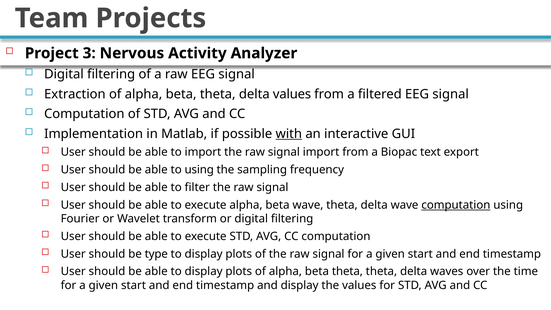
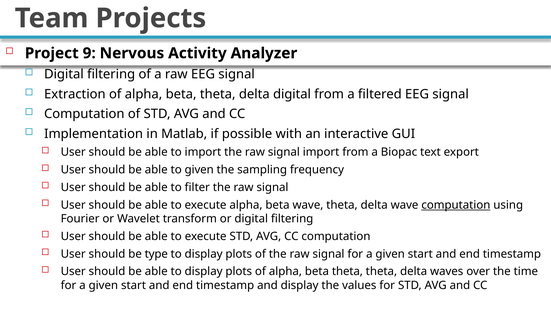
3: 3 -> 9 (89, 53)
delta values: values -> digital (292, 94)
with underline: present -> none (289, 134)
to using: using -> given (199, 170)
